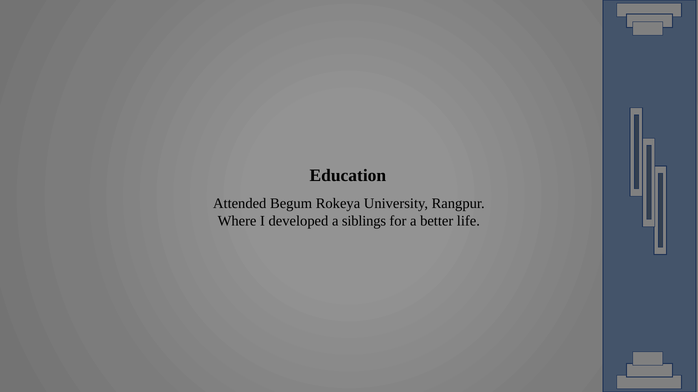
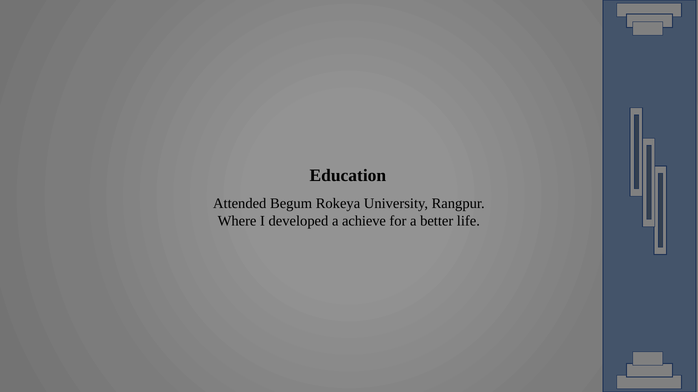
siblings: siblings -> achieve (364, 221)
